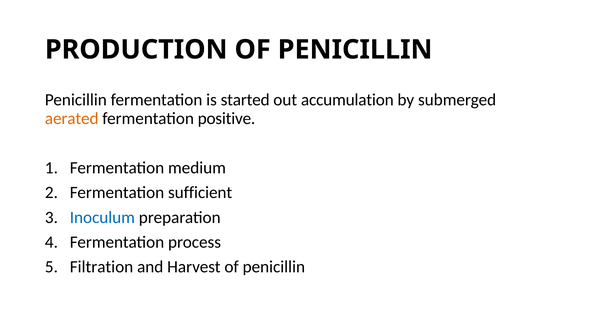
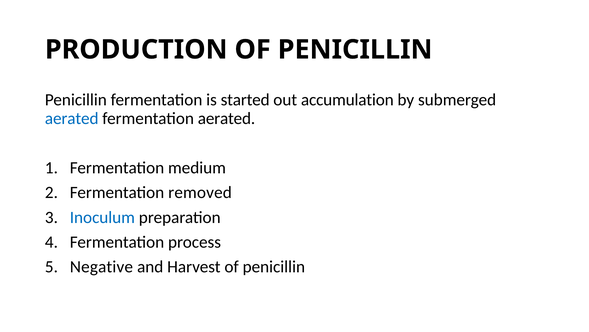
aerated colour: orange -> blue (72, 118)
fermentation positive: positive -> aerated (227, 118)
sufficient: sufficient -> removed (200, 192)
Filtration: Filtration -> Negative (101, 266)
